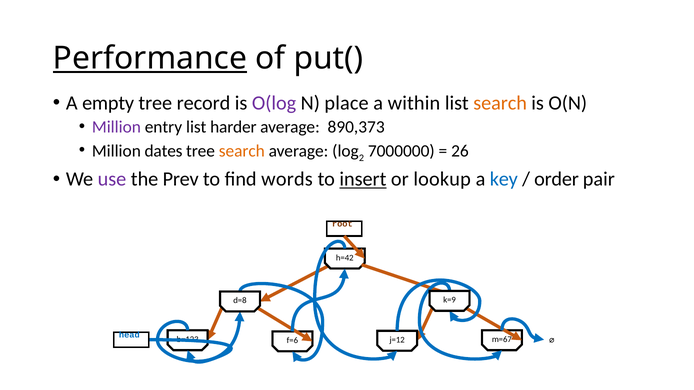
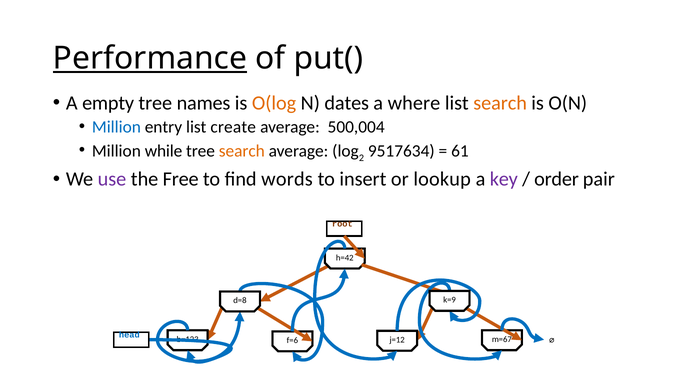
record: record -> names (204, 103)
O(log colour: purple -> orange (274, 103)
place: place -> dates (347, 103)
within: within -> where (414, 103)
Million colour: purple -> blue (116, 127)
harder: harder -> create (233, 127)
890,373: 890,373 -> 500,004 (356, 127)
dates: dates -> while (164, 151)
7000000: 7000000 -> 9517634 (401, 151)
26: 26 -> 61 (460, 151)
Prev: Prev -> Free (181, 179)
insert underline: present -> none (363, 179)
key colour: blue -> purple (504, 179)
